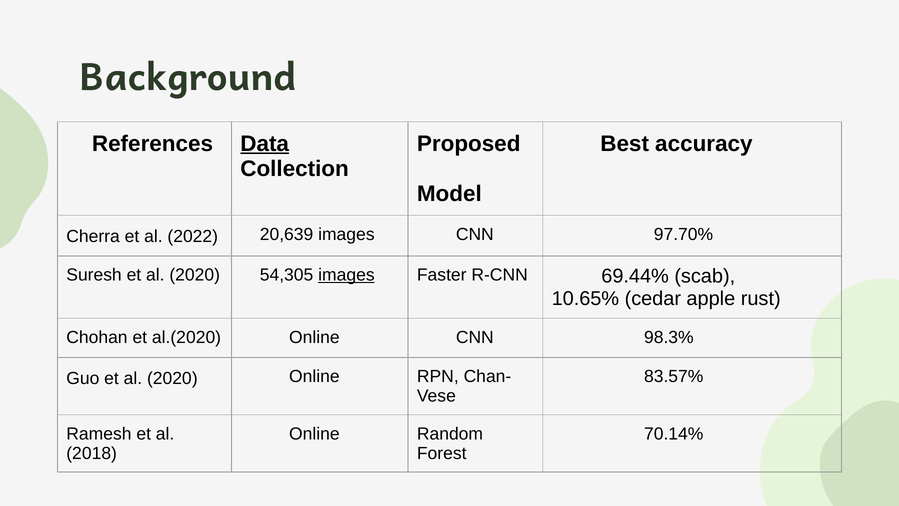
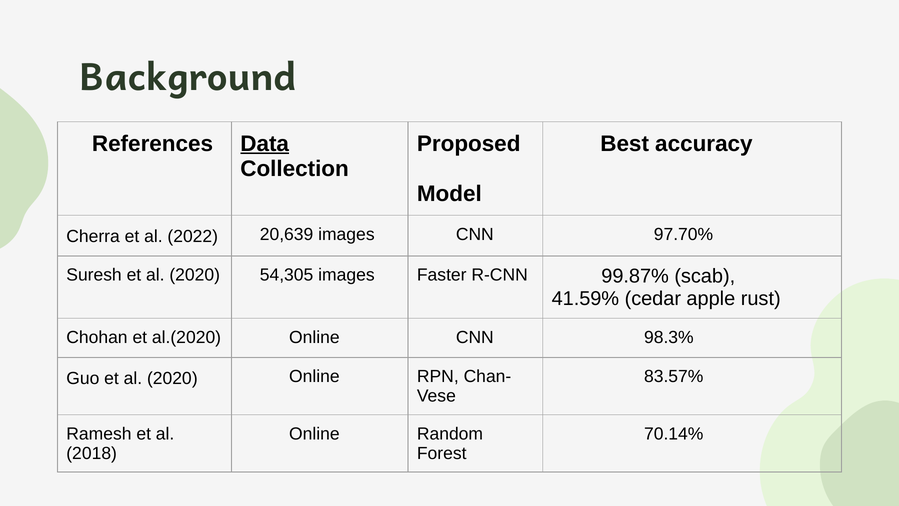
images underline: present -> none (346, 275)
69.44%: 69.44% -> 99.87% (635, 276)
10.65%: 10.65% -> 41.59% (585, 298)
